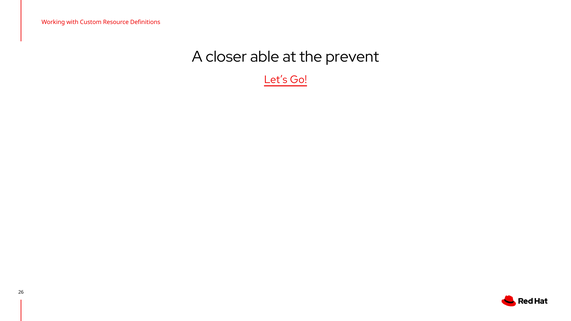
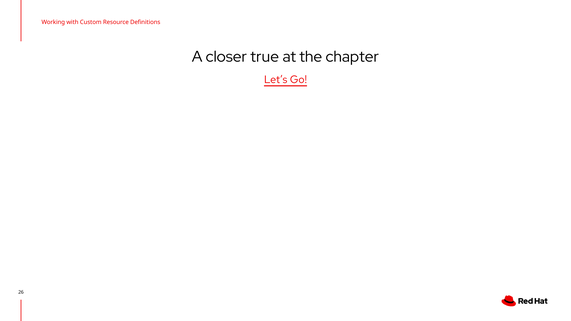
able: able -> true (265, 57)
prevent: prevent -> chapter (352, 57)
